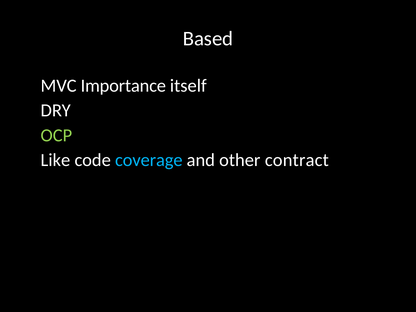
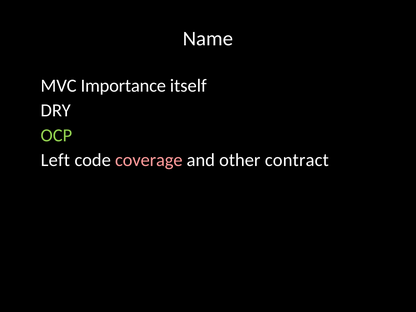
Based: Based -> Name (208, 39)
Like: Like -> Left (55, 160)
coverage colour: light blue -> pink (149, 160)
